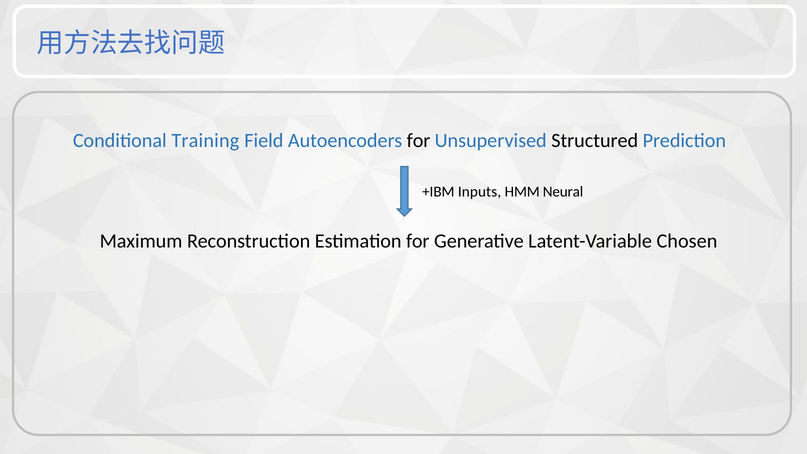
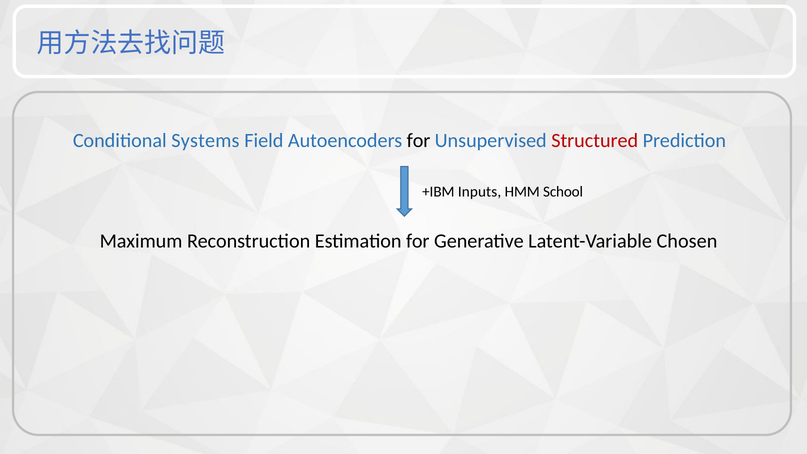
Training: Training -> Systems (205, 141)
Structured colour: black -> red (595, 141)
Neural: Neural -> School (563, 192)
